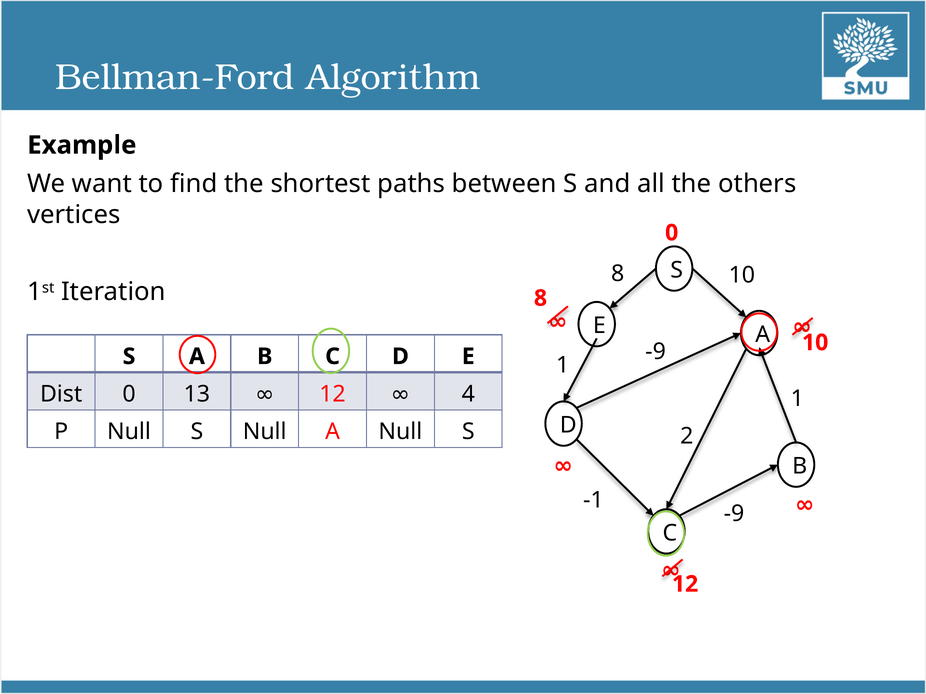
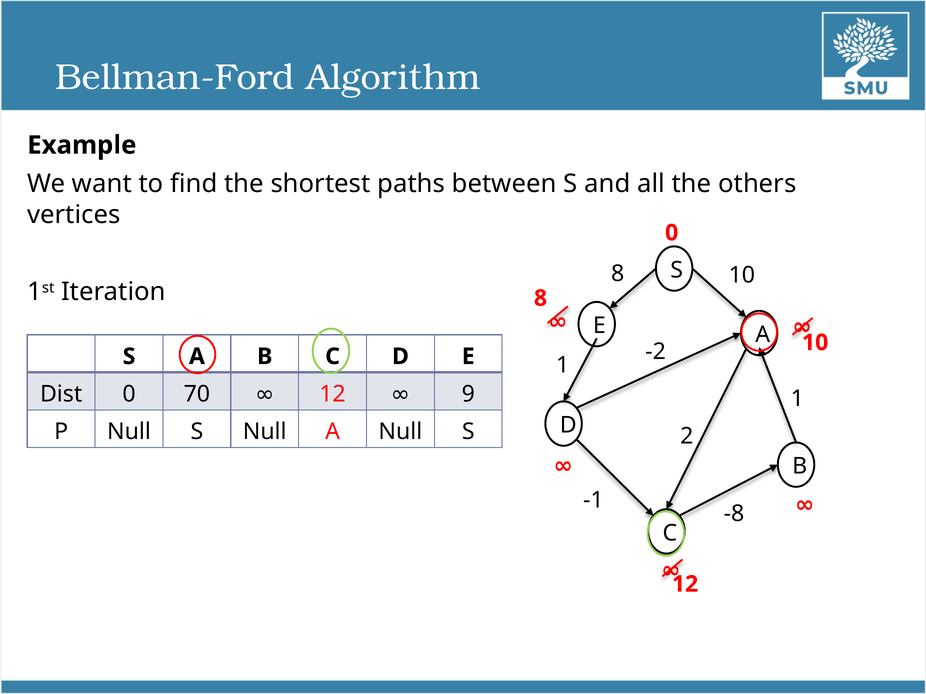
-9: -9 -> -2 (656, 352)
13: 13 -> 70 (197, 394)
4: 4 -> 9 (468, 394)
-9: -9 -> -8 (734, 514)
